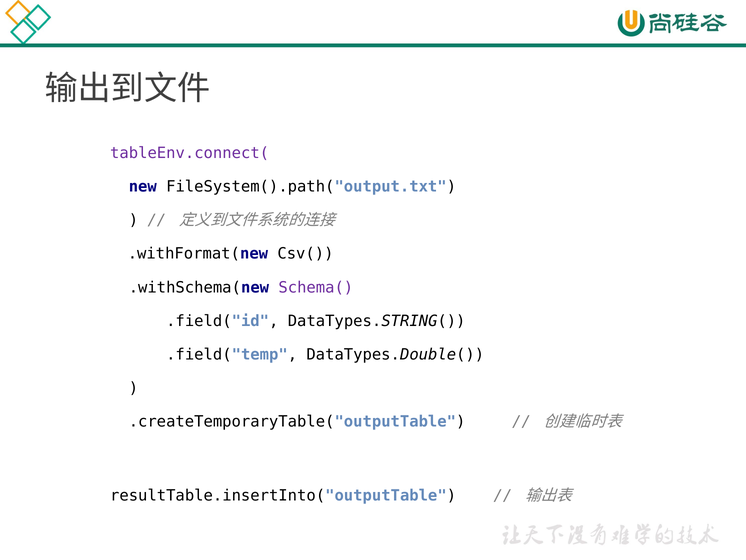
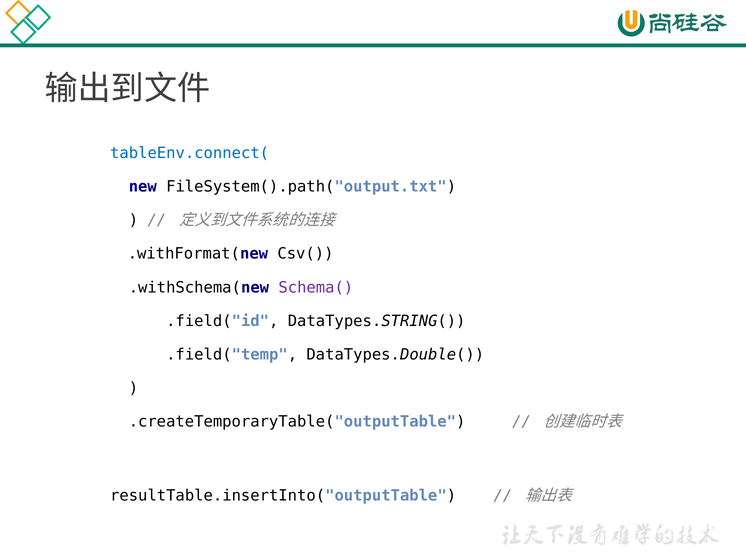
tableEnv.connect( colour: purple -> blue (190, 153)
